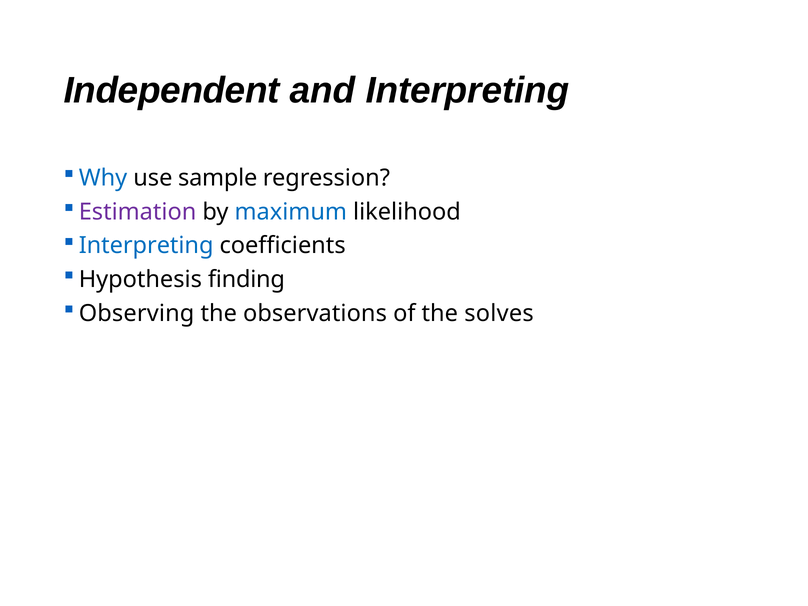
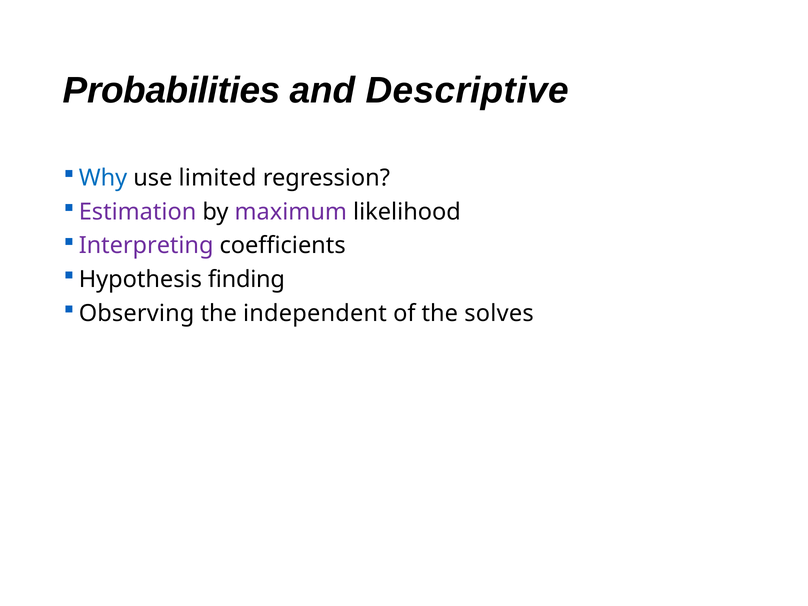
Independent: Independent -> Probabilities (172, 91)
and Interpreting: Interpreting -> Descriptive (467, 91)
sample: sample -> limited (217, 178)
maximum colour: blue -> purple (291, 212)
Interpreting colour: blue -> purple (146, 246)
observations: observations -> independent (315, 313)
